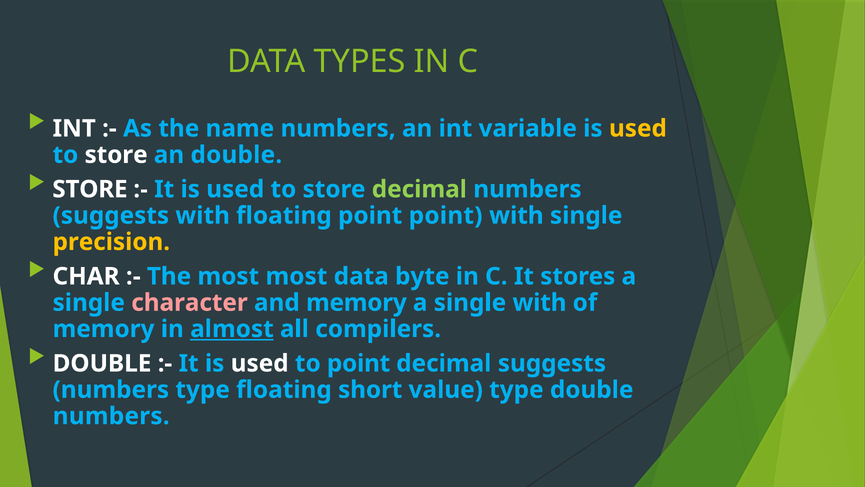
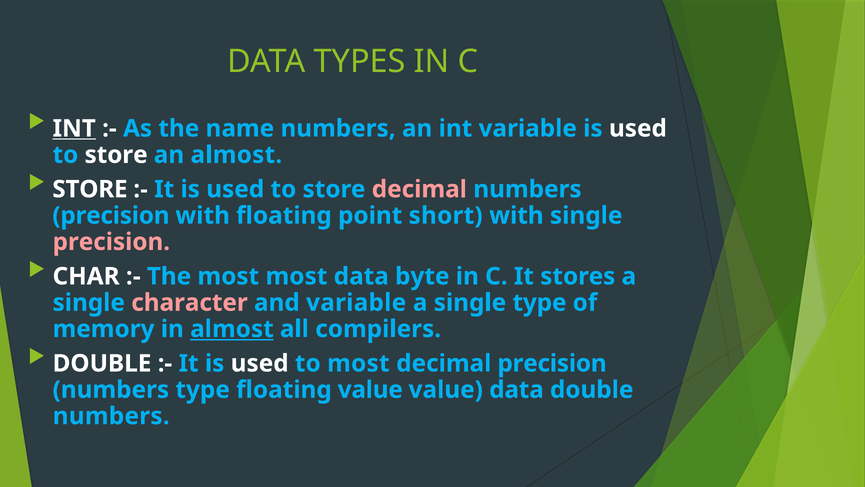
INT underline: none -> present (74, 128)
used colour: yellow -> white (638, 128)
an double: double -> almost (236, 155)
decimal colour: light green -> pink (419, 189)
suggests: suggests -> precision (111, 215)
point point: point -> short (446, 215)
precision colour: yellow -> pink (111, 242)
and memory: memory -> variable (356, 302)
single with: with -> type (539, 302)
to point: point -> most (358, 363)
decimal suggests: suggests -> precision (552, 363)
floating short: short -> value (370, 389)
value type: type -> data (516, 389)
